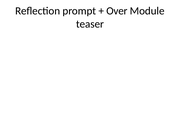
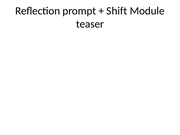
Over: Over -> Shift (117, 11)
